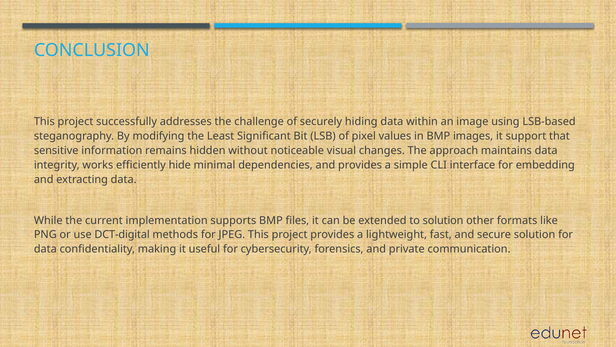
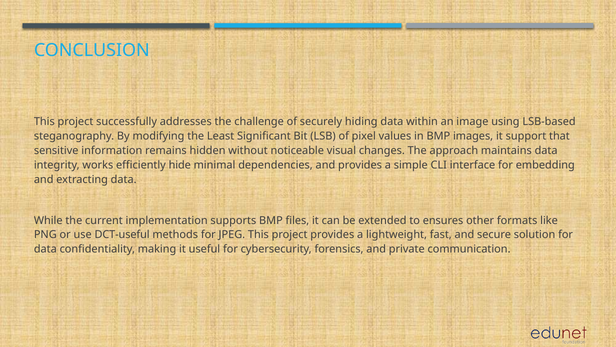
to solution: solution -> ensures (443, 220)
DCT-digital: DCT-digital -> DCT-useful (122, 234)
